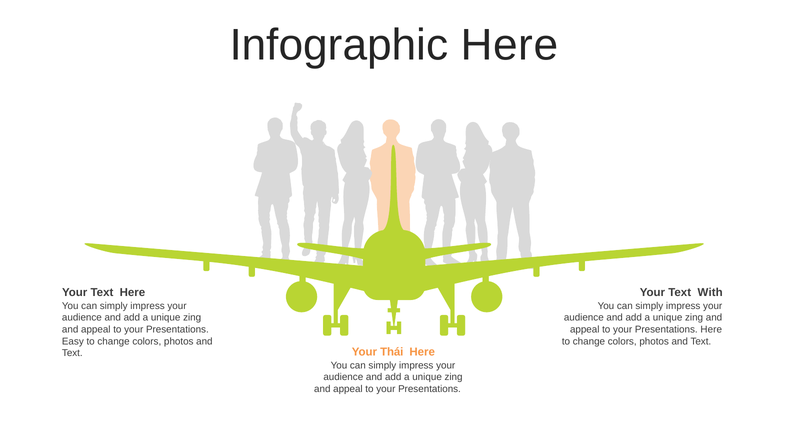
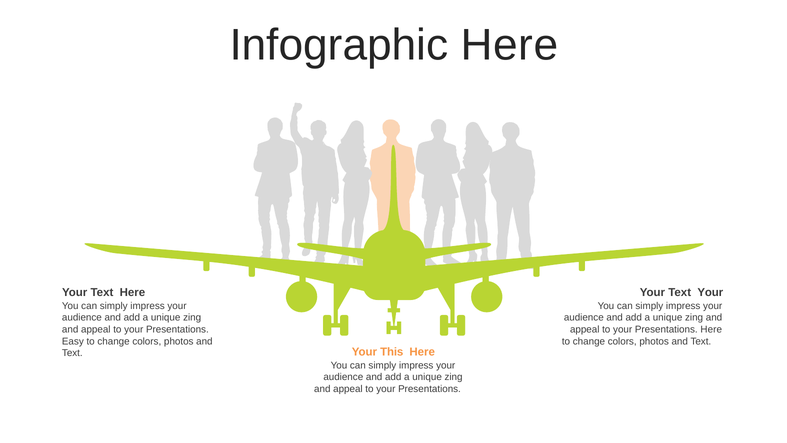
Your Text With: With -> Your (710, 292)
Thái: Thái -> This (392, 352)
